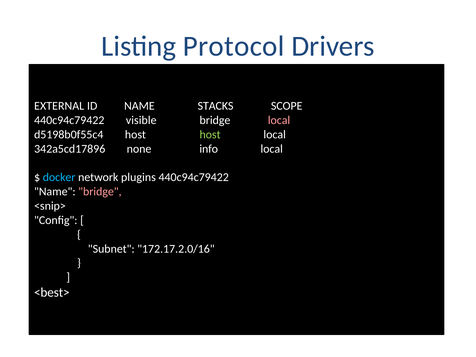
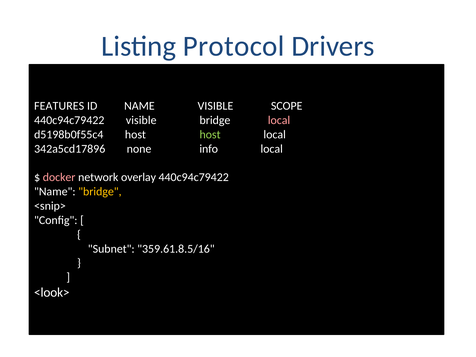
EXTERNAL: EXTERNAL -> FEATURES (59, 106)
NAME STACKS: STACKS -> VISIBLE (215, 106)
docker colour: light blue -> pink (59, 177)
plugins: plugins -> overlay (139, 177)
bridge colour: pink -> yellow (100, 192)
172.17.2.0/16: 172.17.2.0/16 -> 359.61.8.5/16 (176, 249)
<best>: <best> -> <look> (52, 292)
